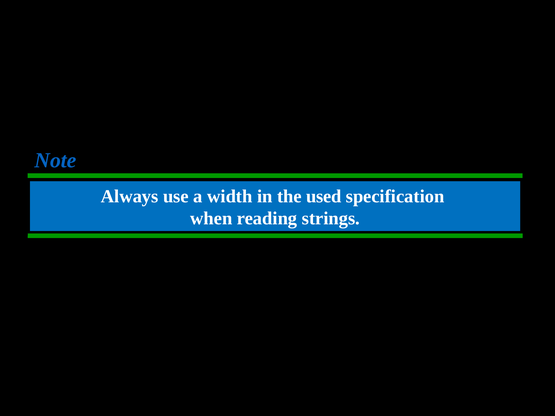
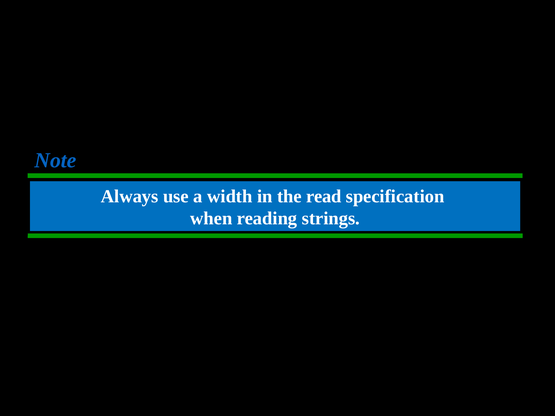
used: used -> read (324, 196)
